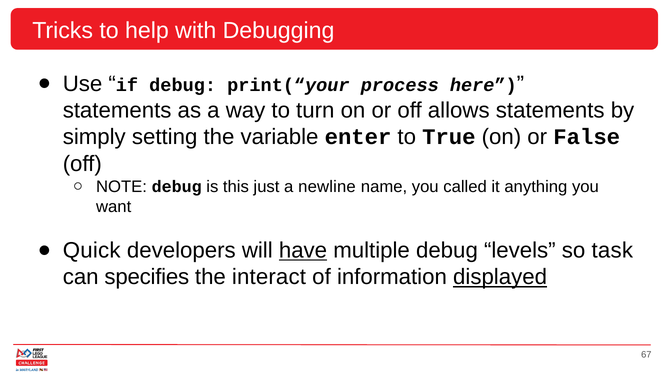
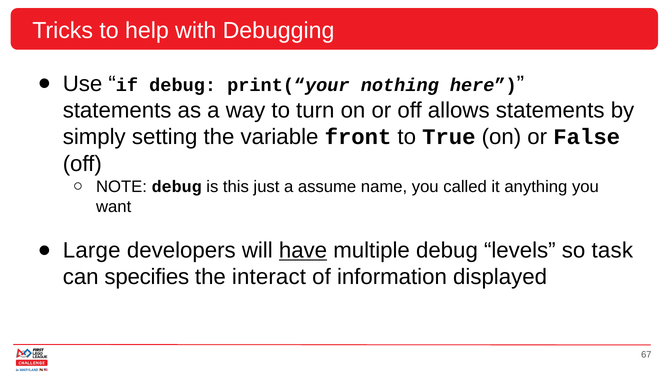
process: process -> nothing (400, 85)
enter: enter -> front (358, 137)
newline: newline -> assume (327, 187)
Quick: Quick -> Large (92, 251)
displayed underline: present -> none (500, 277)
